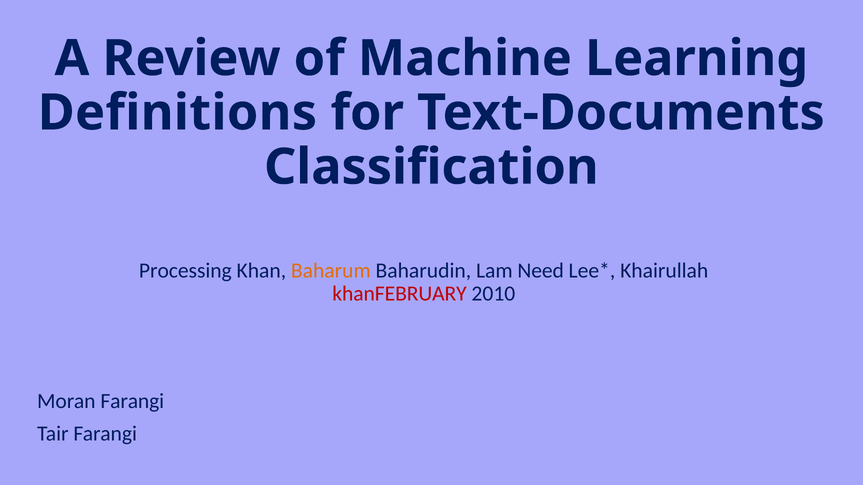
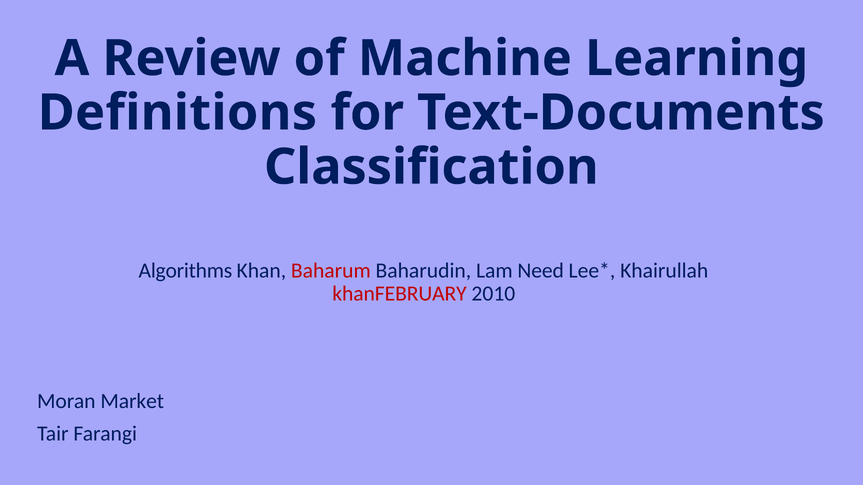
Processing: Processing -> Algorithms (185, 271)
Baharum colour: orange -> red (331, 271)
Moran Farangi: Farangi -> Market (132, 402)
